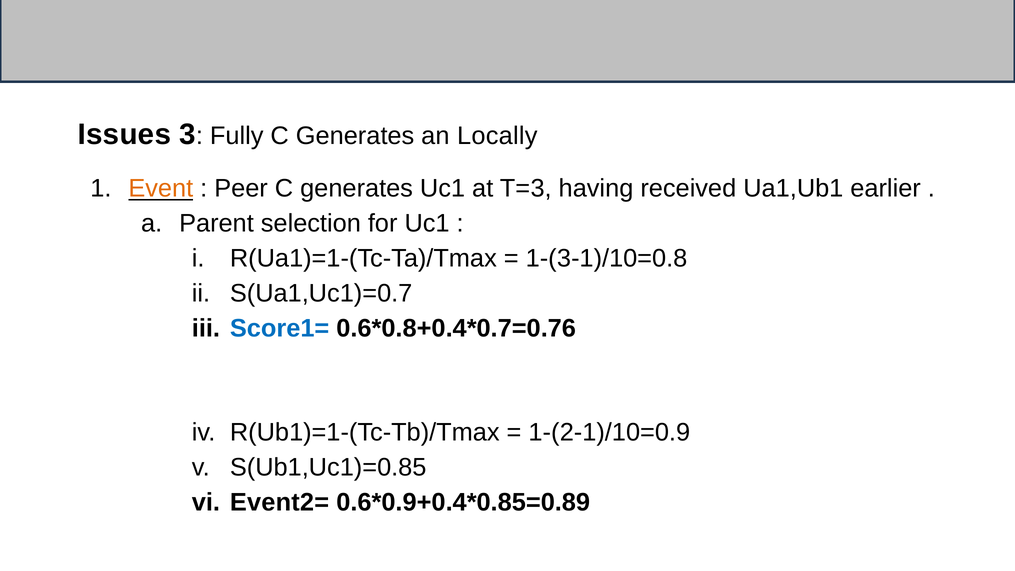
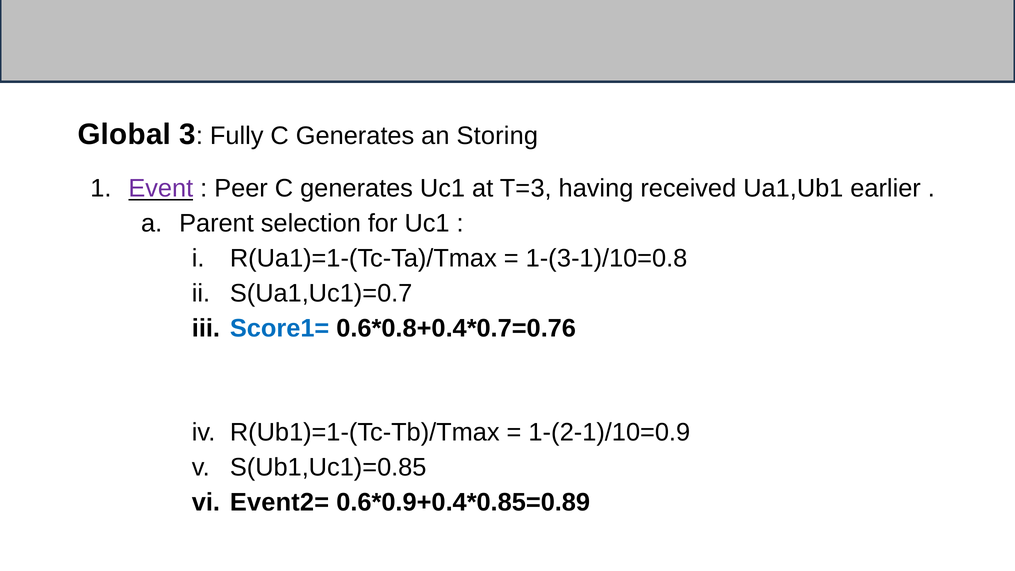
Issues: Issues -> Global (124, 134)
Locally: Locally -> Storing (497, 136)
Event colour: orange -> purple (161, 189)
